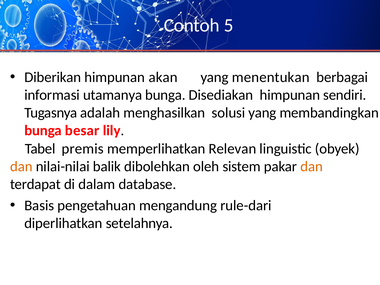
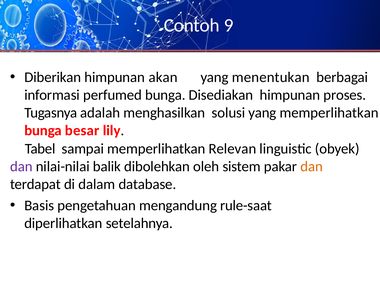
5: 5 -> 9 (229, 25)
utamanya: utamanya -> perfumed (113, 95)
sendiri: sendiri -> proses (345, 95)
yang membandingkan: membandingkan -> memperlihatkan (329, 113)
premis: premis -> sampai (83, 149)
dan colour: orange -> purple (21, 167)
rule-dari: rule-dari -> rule-saat (246, 206)
